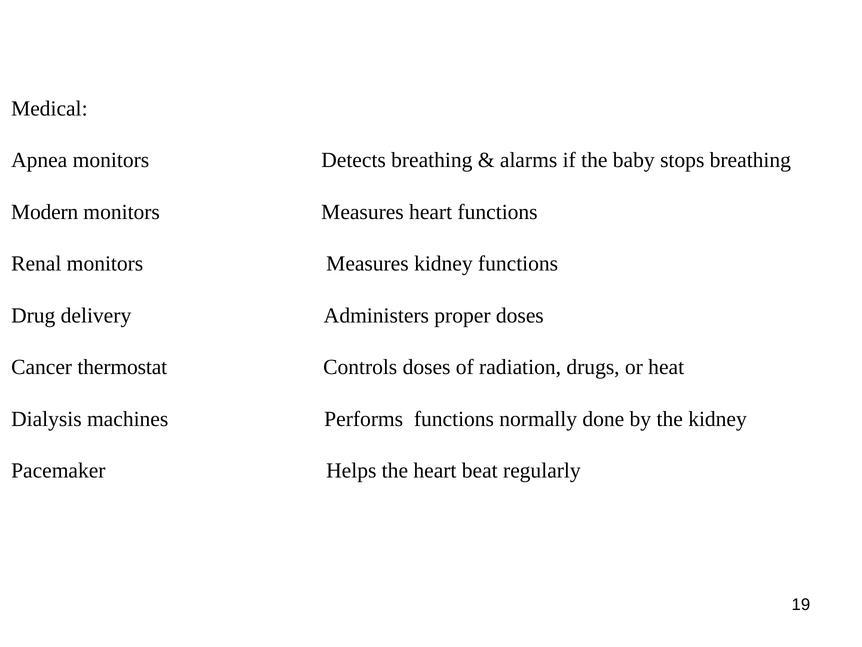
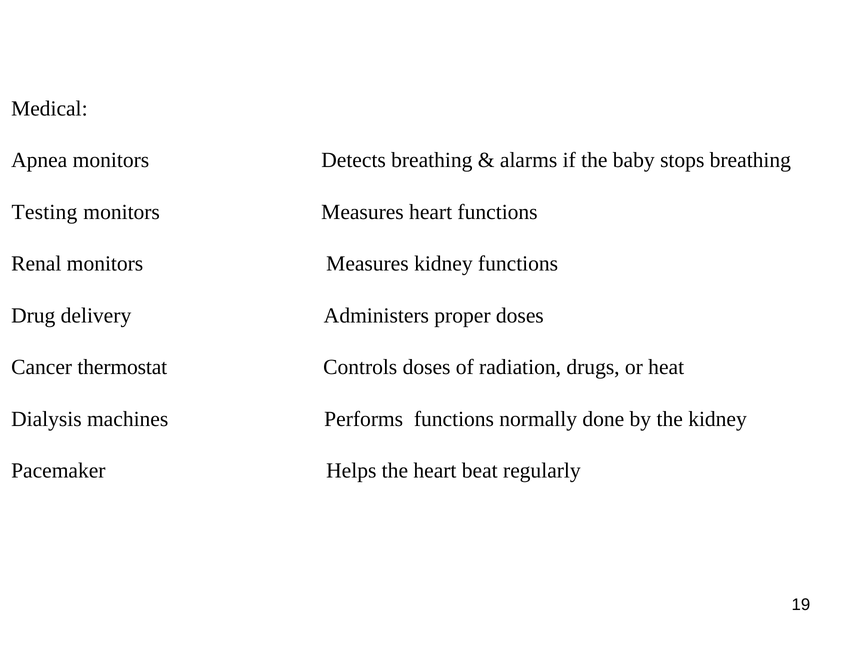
Modern: Modern -> Testing (44, 212)
